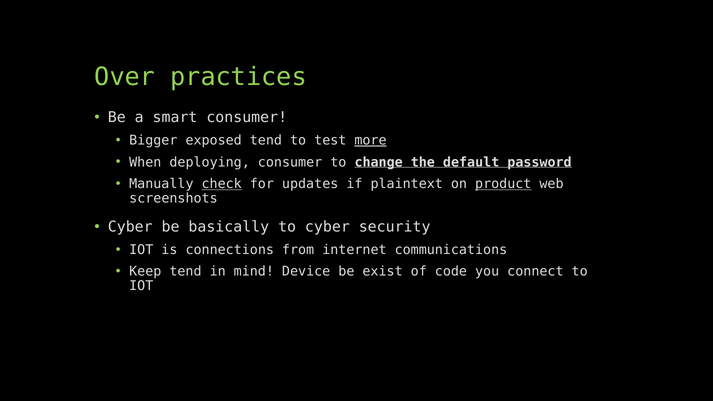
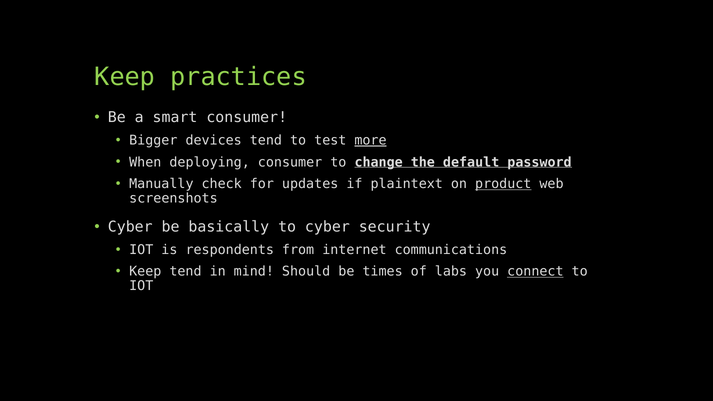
Over: Over -> Keep (125, 77)
exposed: exposed -> devices (214, 140)
check underline: present -> none (222, 184)
connections: connections -> respondents (230, 250)
Device: Device -> Should (306, 272)
exist: exist -> times (383, 272)
code: code -> labs (451, 272)
connect underline: none -> present (535, 272)
